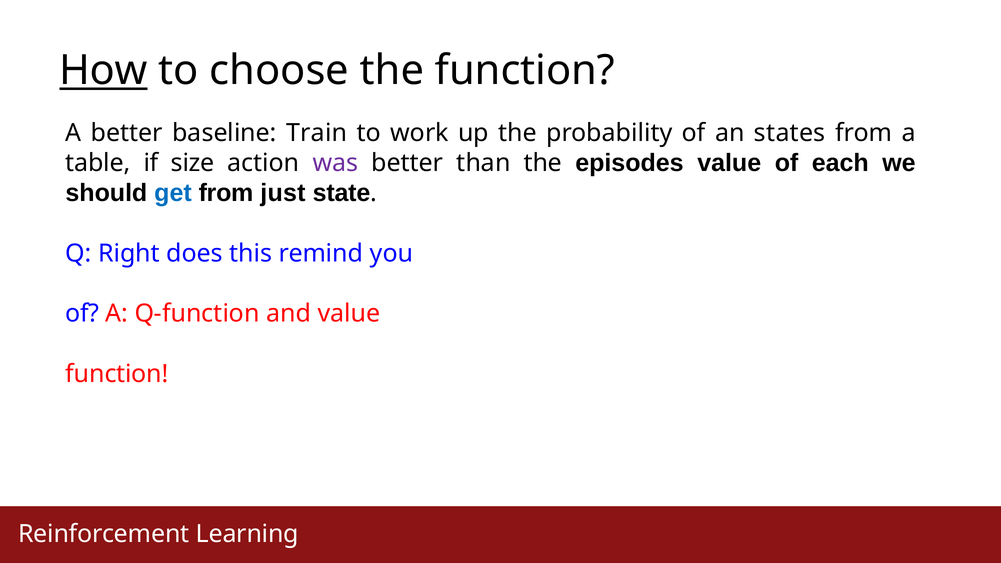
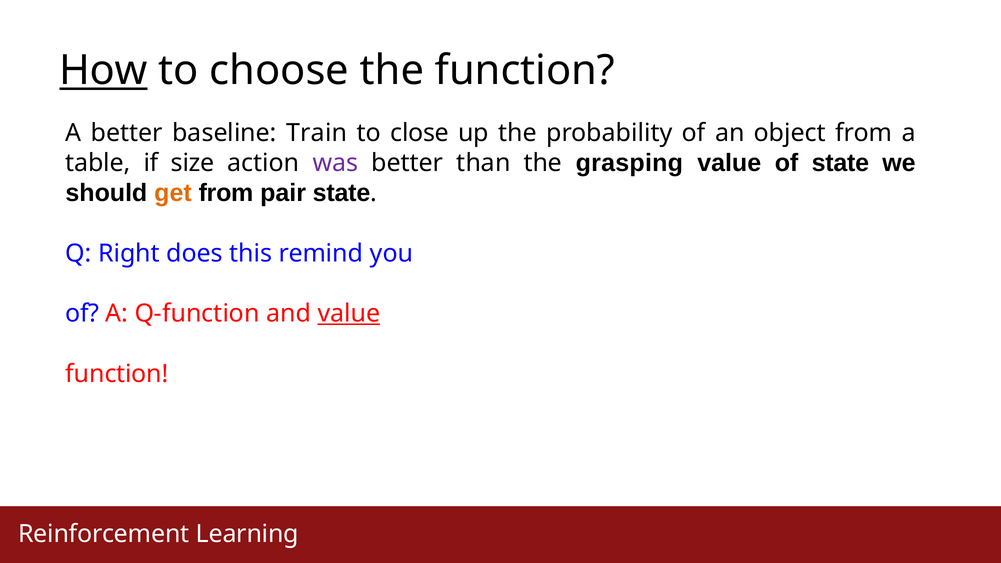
work: work -> close (420, 133)
states: states -> object (790, 133)
episodes: episodes -> grasping (629, 163)
of each: each -> state (840, 163)
get colour: blue -> orange (173, 193)
just: just -> pair (283, 193)
value underline: none -> present (349, 314)
